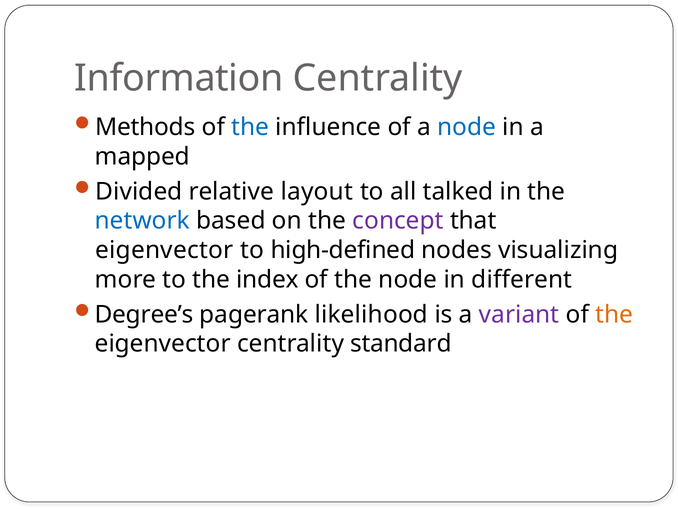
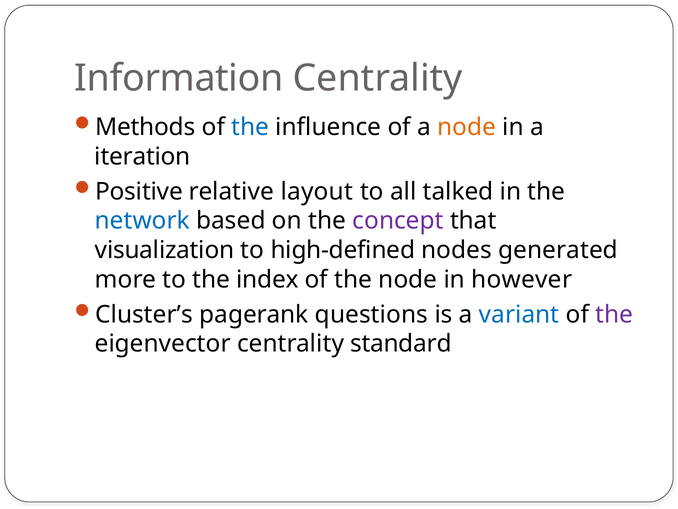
node colour: blue -> orange (467, 127)
mapped: mapped -> iteration (142, 156)
Divided: Divided -> Positive (139, 191)
eigenvector: eigenvector -> visualization (165, 250)
visualizing: visualizing -> generated (558, 250)
different: different -> however (522, 279)
Degree’s: Degree’s -> Cluster’s (144, 314)
likelihood: likelihood -> questions (371, 314)
variant colour: purple -> blue (519, 314)
the colour: orange -> purple (614, 314)
